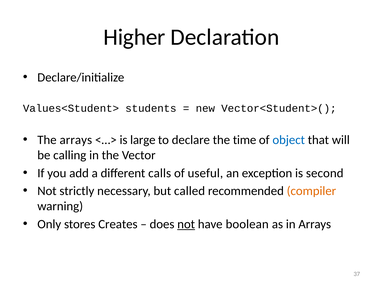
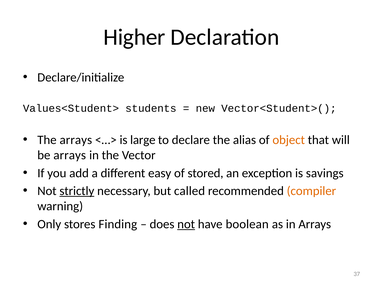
time: time -> alias (244, 140)
object colour: blue -> orange (289, 140)
be calling: calling -> arrays (70, 155)
calls: calls -> easy (160, 173)
useful: useful -> stored (206, 173)
second: second -> savings (325, 173)
strictly underline: none -> present (77, 191)
Creates: Creates -> Finding (118, 224)
